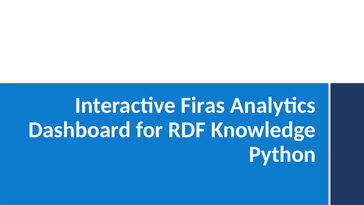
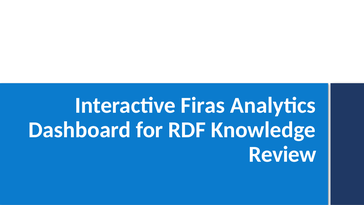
Python: Python -> Review (282, 154)
